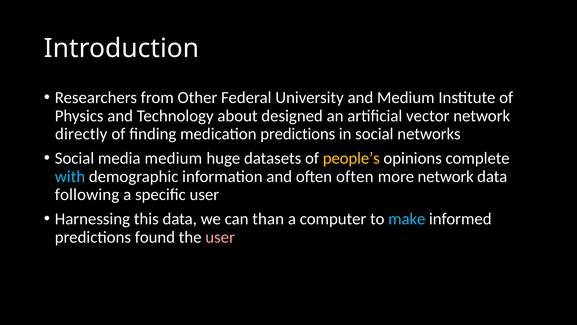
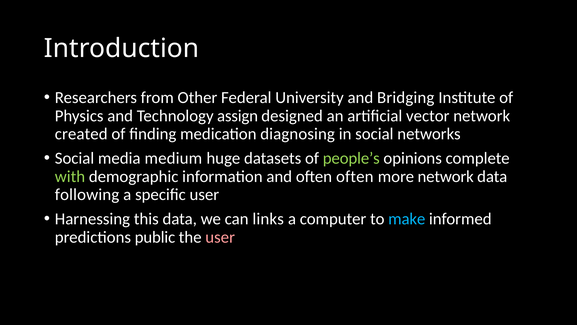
and Medium: Medium -> Bridging (406, 98)
about: about -> assign (238, 116)
directly: directly -> created (81, 134)
medication predictions: predictions -> diagnosing (298, 134)
people’s colour: yellow -> light green (351, 158)
with colour: light blue -> light green (70, 176)
than: than -> links (268, 219)
found: found -> public (155, 237)
